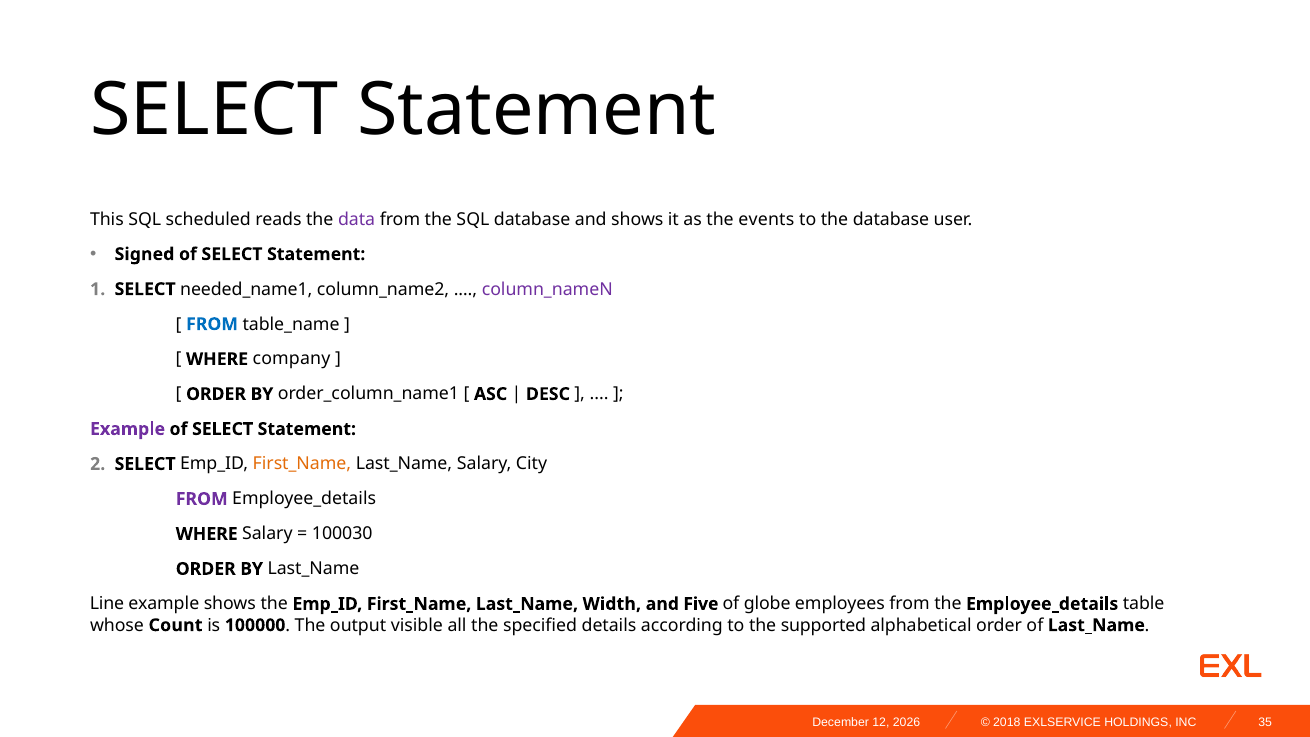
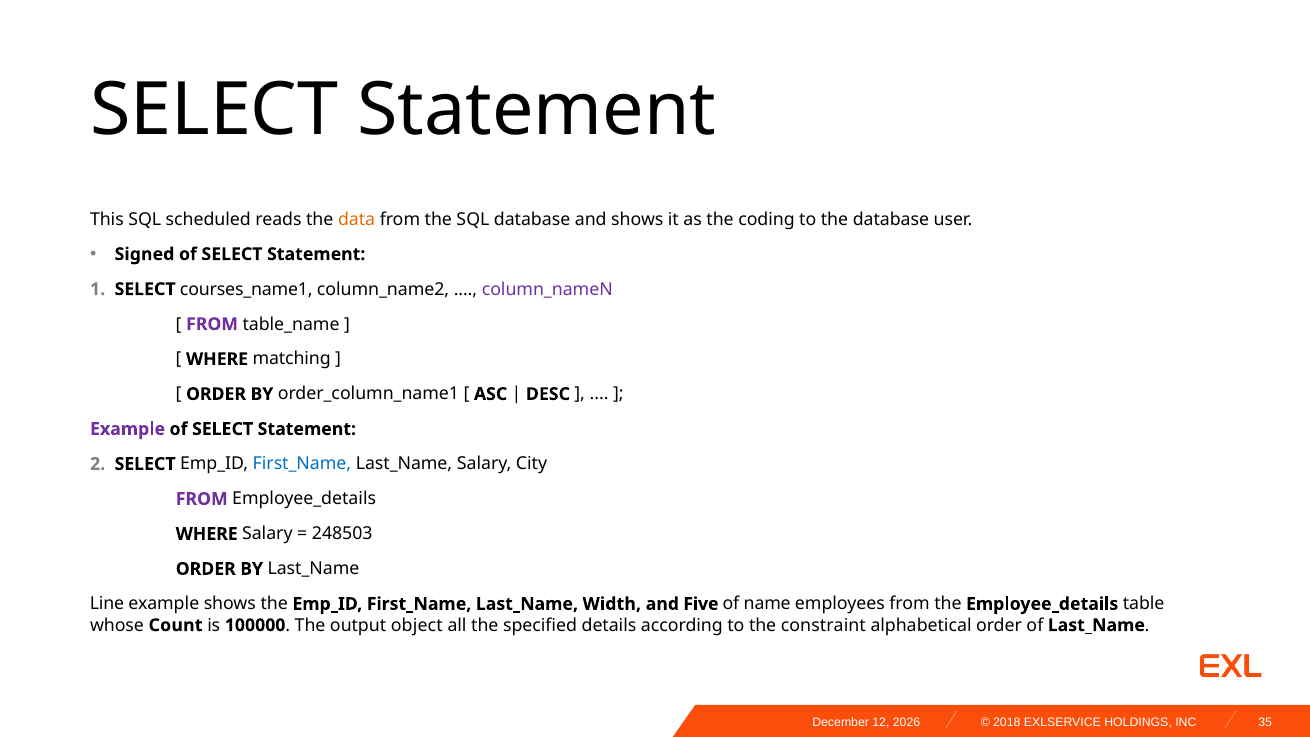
data colour: purple -> orange (357, 219)
events: events -> coding (766, 219)
needed_name1: needed_name1 -> courses_name1 (246, 289)
FROM colour: blue -> purple (212, 324)
company: company -> matching (292, 359)
First_Name colour: orange -> blue (302, 464)
100030: 100030 -> 248503 (342, 534)
globe: globe -> name (767, 604)
visible: visible -> object (417, 625)
supported: supported -> constraint (823, 625)
